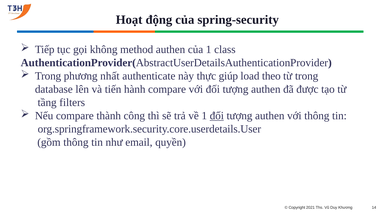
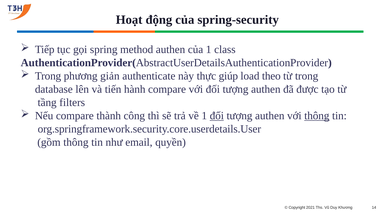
không: không -> spring (104, 49)
nhất: nhất -> giản (110, 76)
thông underline: none -> present (317, 116)
